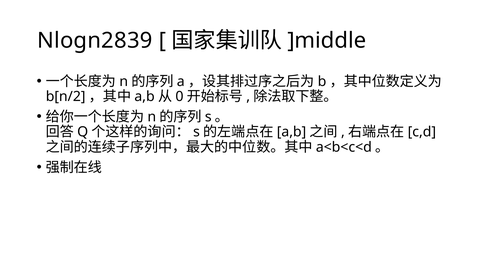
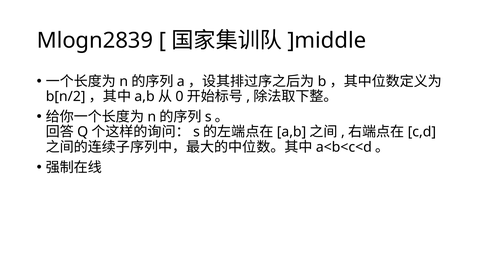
Nlogn2839: Nlogn2839 -> Mlogn2839 (95, 40)
